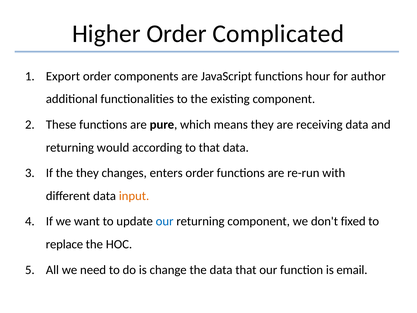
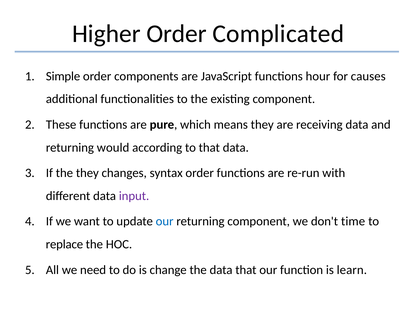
Export: Export -> Simple (63, 76)
author: author -> causes (368, 76)
enters: enters -> syntax (166, 173)
input colour: orange -> purple (134, 196)
fixed: fixed -> time (353, 221)
email: email -> learn (352, 270)
